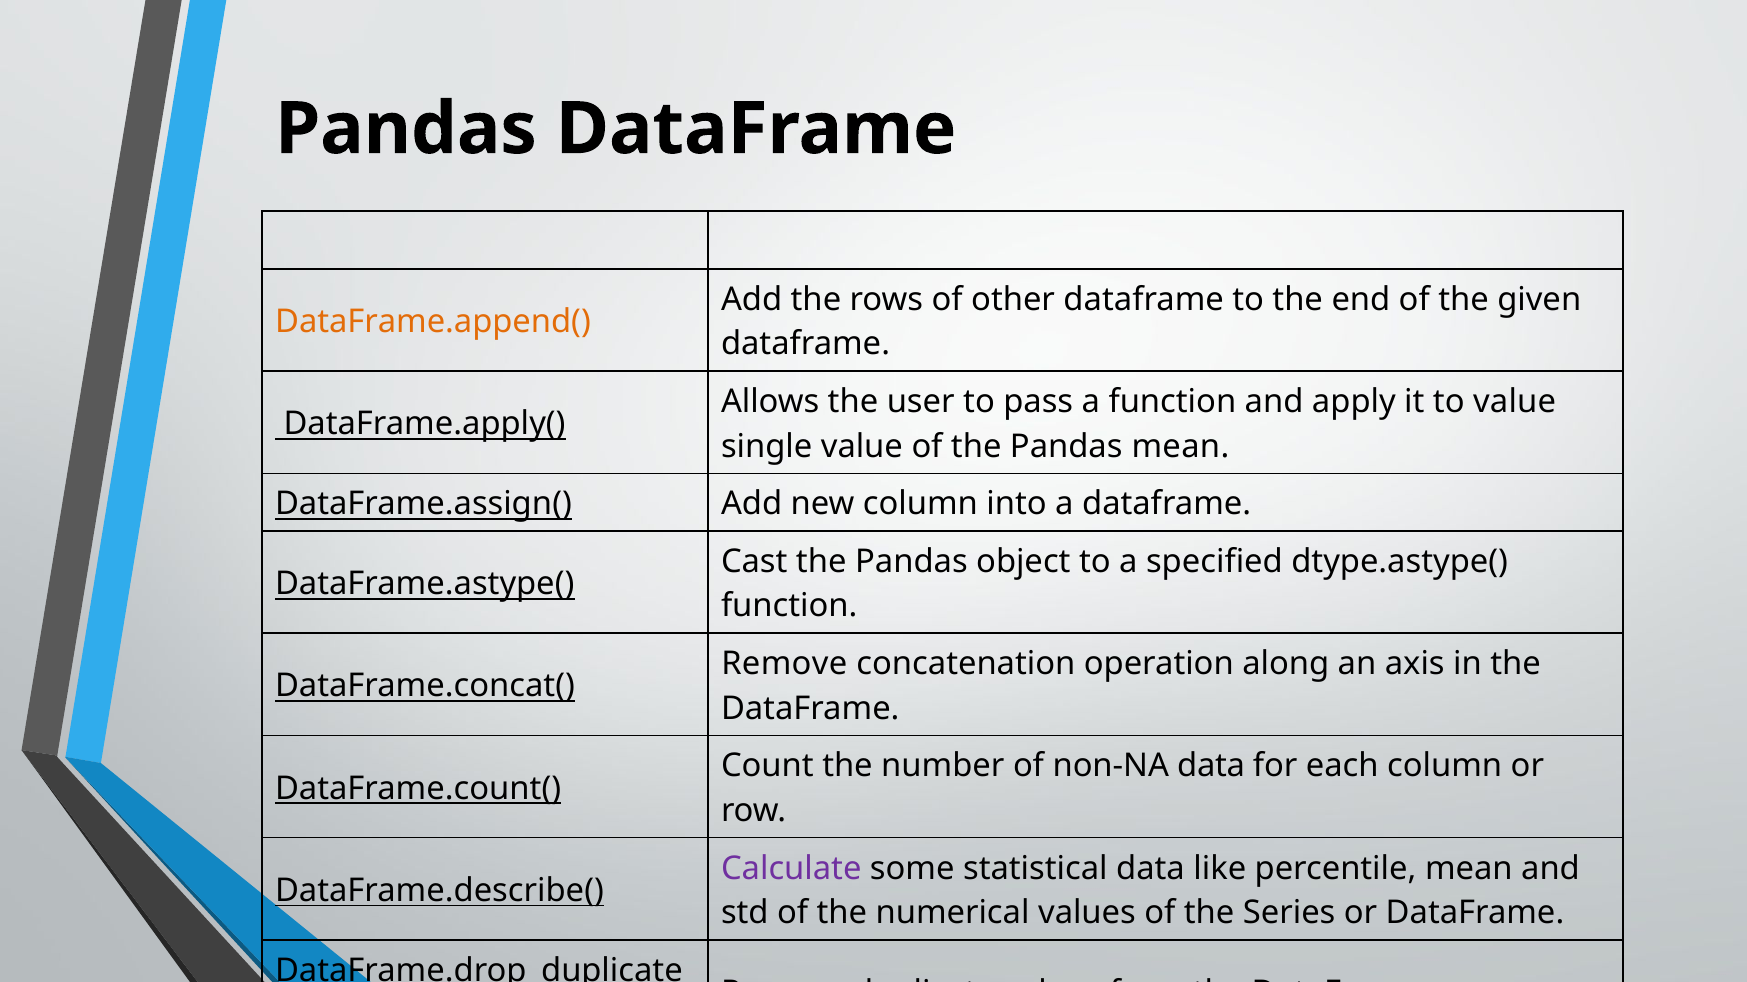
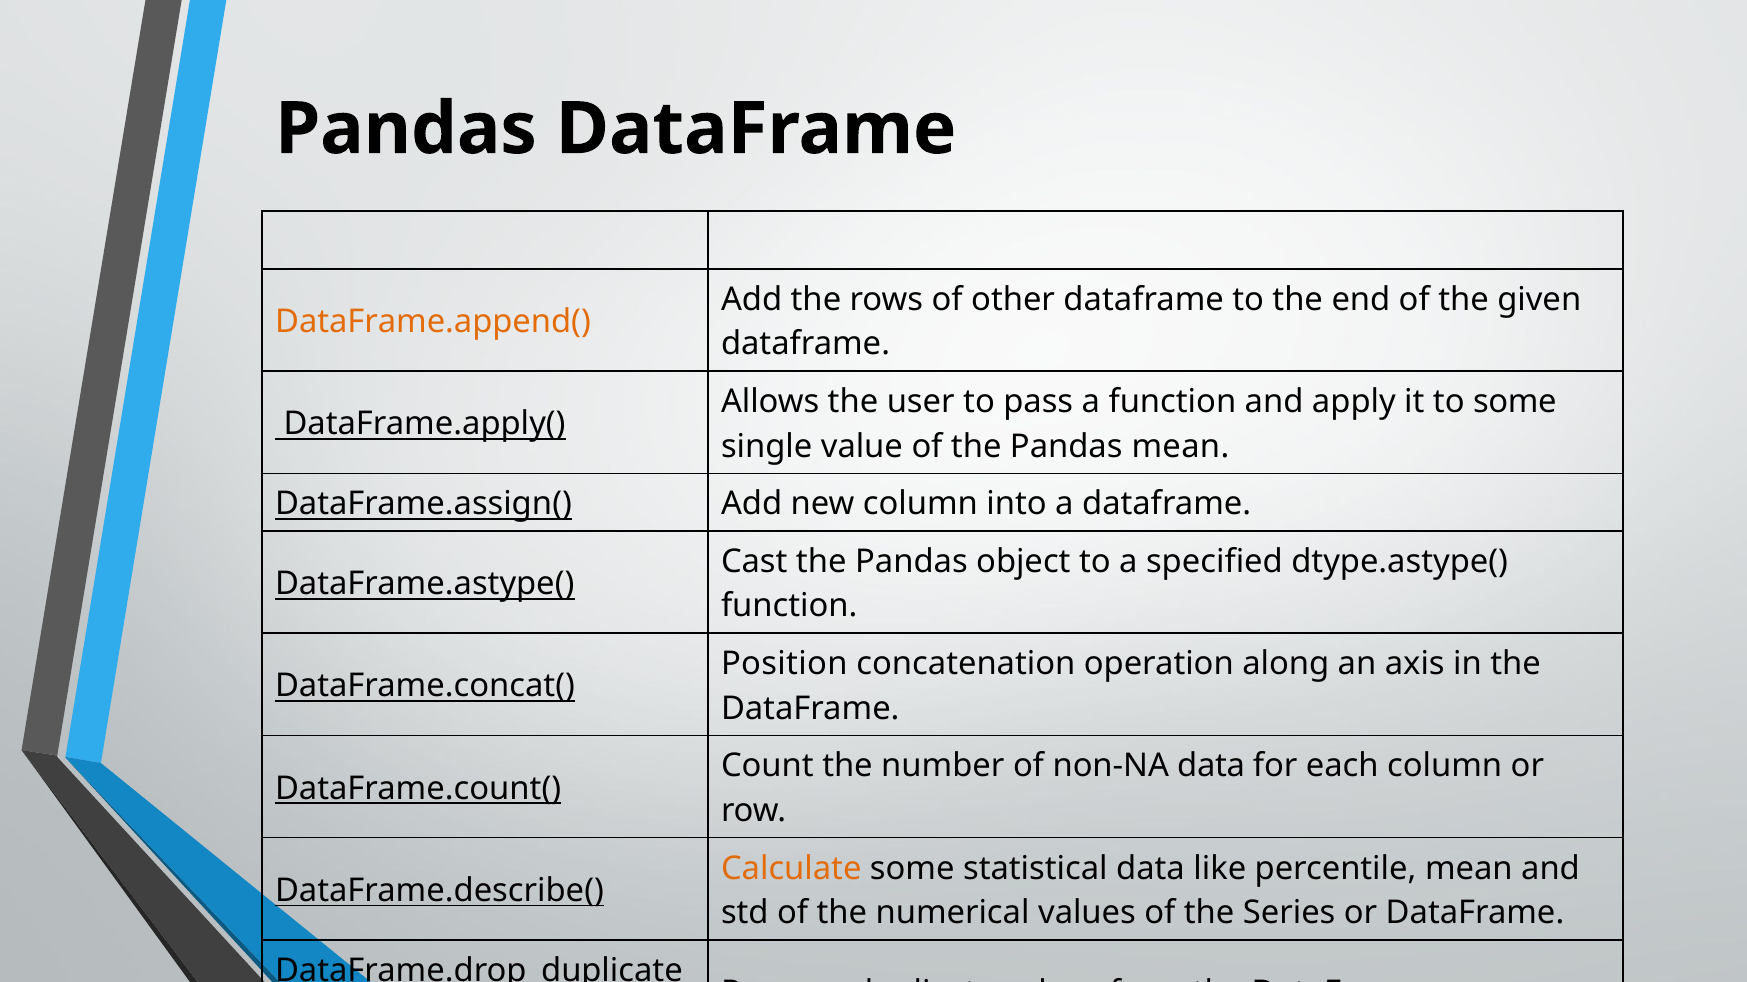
to value: value -> some (1515, 402)
Remove: Remove -> Position (784, 664)
Calculate colour: purple -> orange (791, 869)
